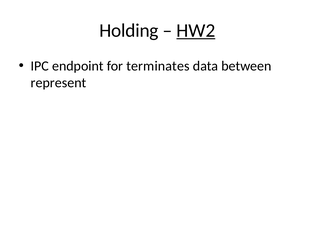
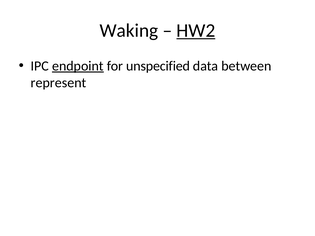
Holding: Holding -> Waking (129, 30)
endpoint underline: none -> present (78, 66)
terminates: terminates -> unspecified (158, 66)
